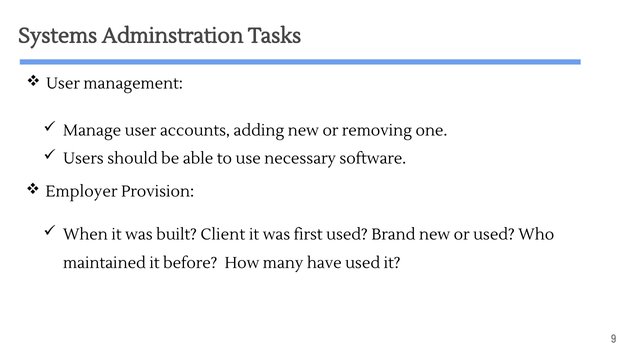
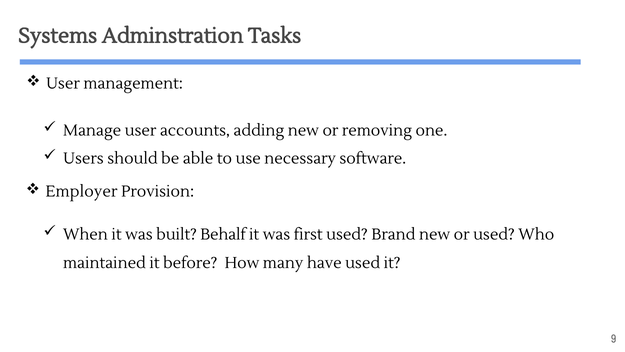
Client: Client -> Behalf (223, 234)
